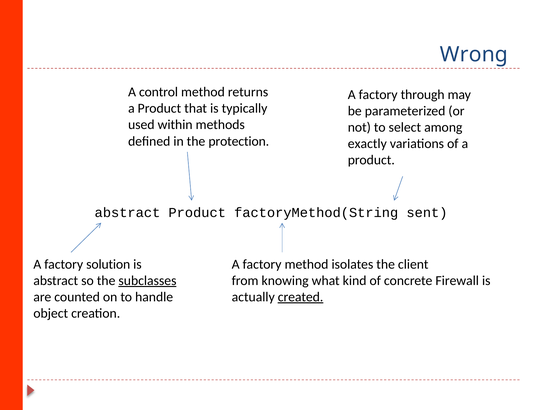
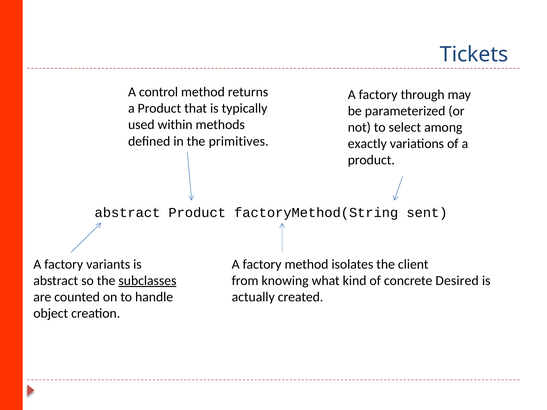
Wrong: Wrong -> Tickets (474, 54)
protection: protection -> primitives (239, 141)
solution: solution -> variants (108, 264)
Firewall: Firewall -> Desired (457, 281)
created underline: present -> none (301, 297)
